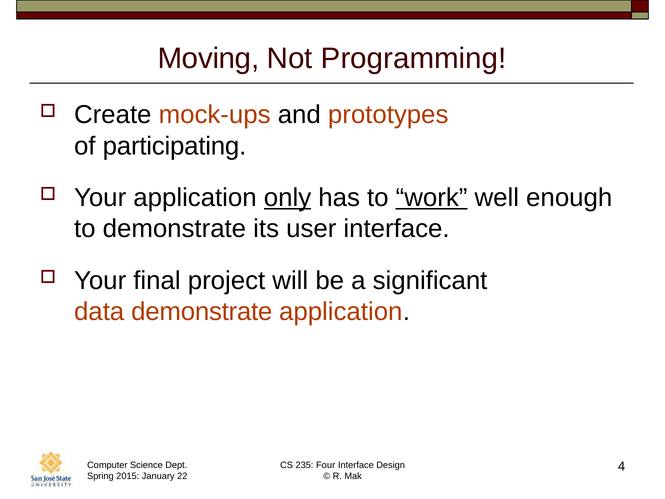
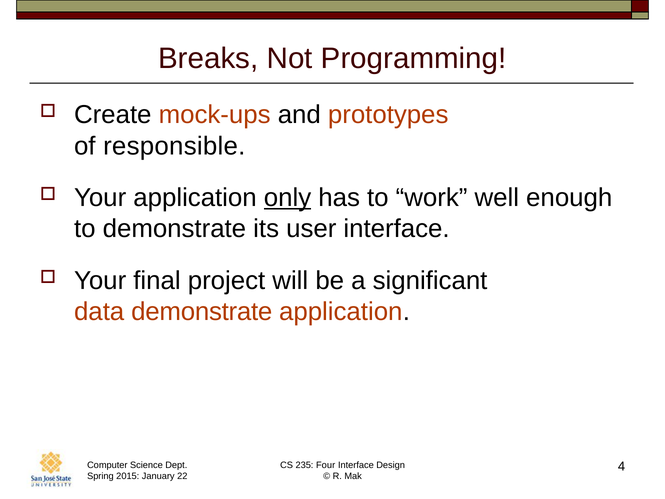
Moving: Moving -> Breaks (208, 59)
participating: participating -> responsible (174, 146)
work underline: present -> none (432, 198)
